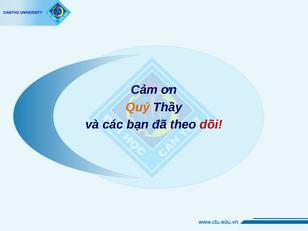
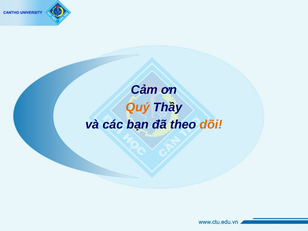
dõi colour: red -> orange (211, 125)
